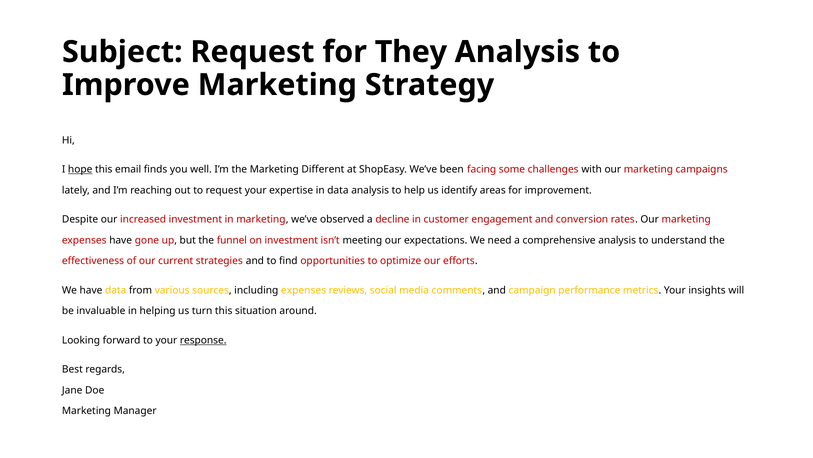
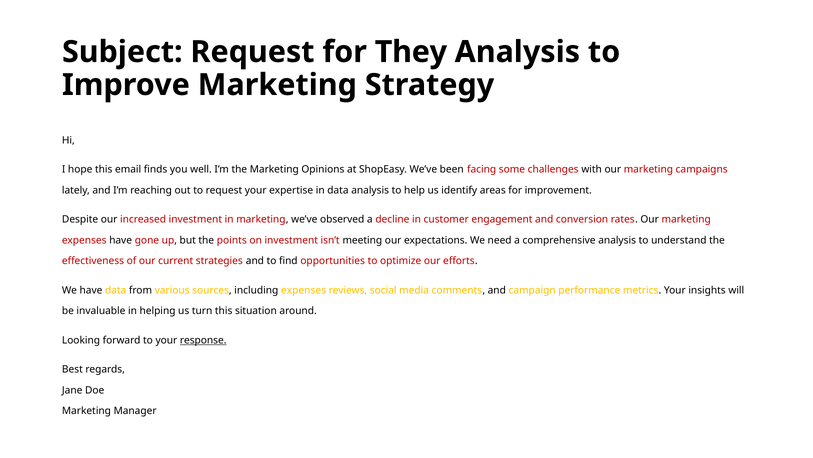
hope underline: present -> none (80, 169)
Different: Different -> Opinions (323, 169)
funnel: funnel -> points (232, 240)
